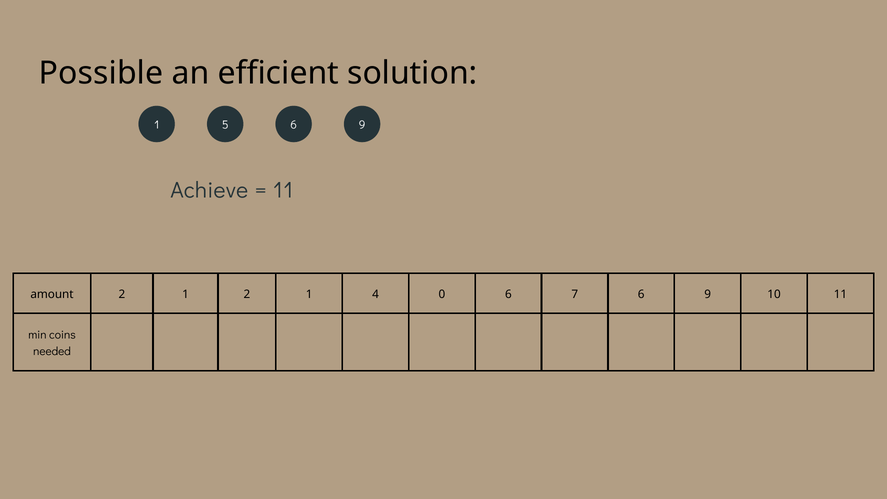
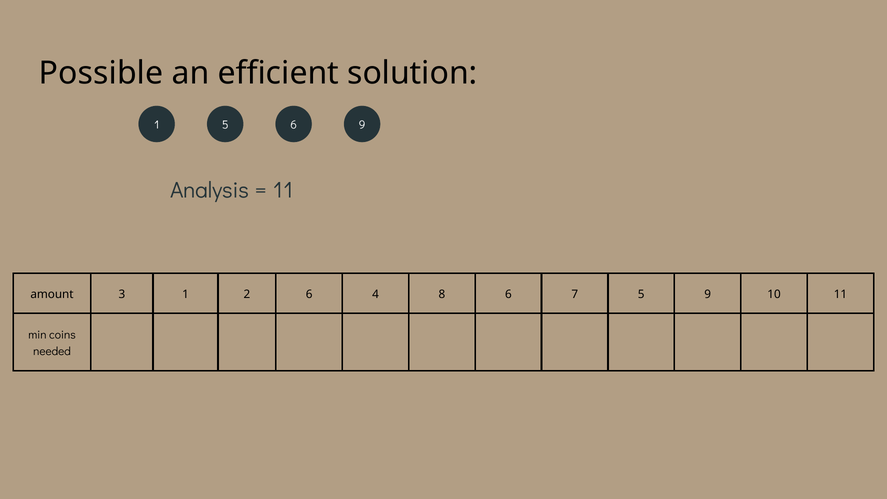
Achieve: Achieve -> Analysis (209, 190)
amount 2: 2 -> 3 (122, 294)
1 2 1: 1 -> 6 (309, 294)
0: 0 -> 8 (442, 294)
7 6: 6 -> 5 (641, 294)
